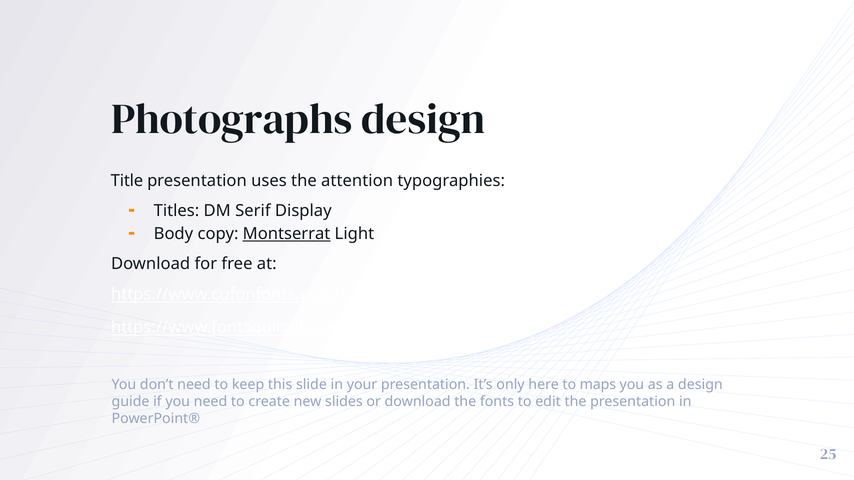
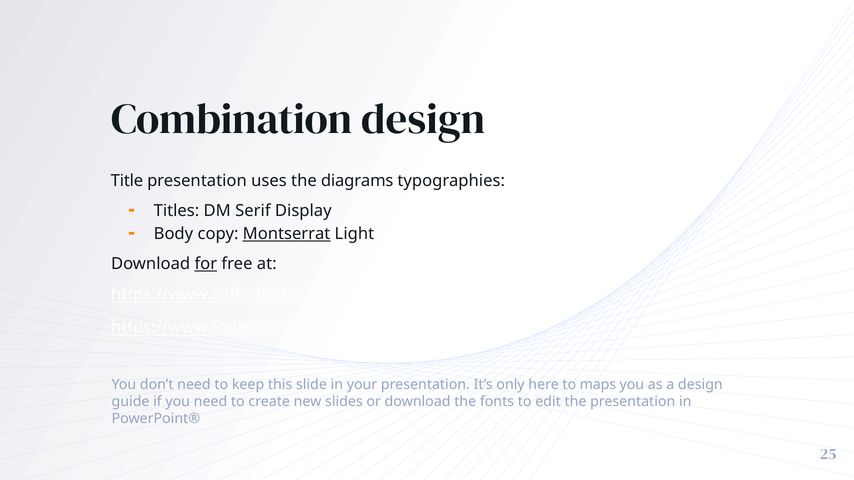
Photographs: Photographs -> Combination (232, 119)
attention: attention -> diagrams (357, 181)
for underline: none -> present (206, 264)
